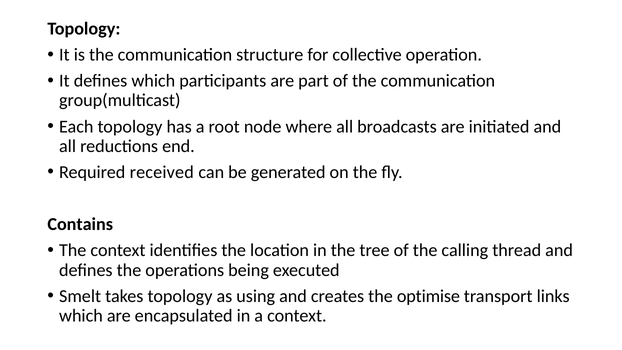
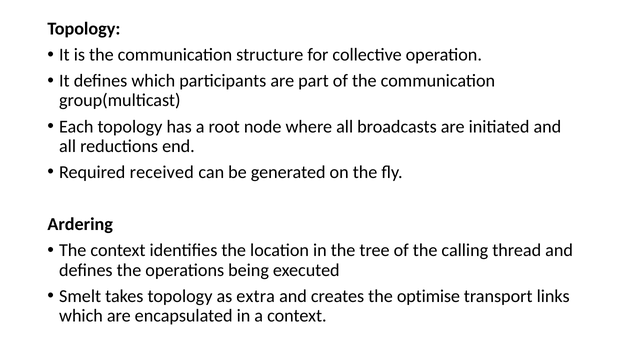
Contains: Contains -> Ardering (80, 224)
using: using -> extra (256, 296)
